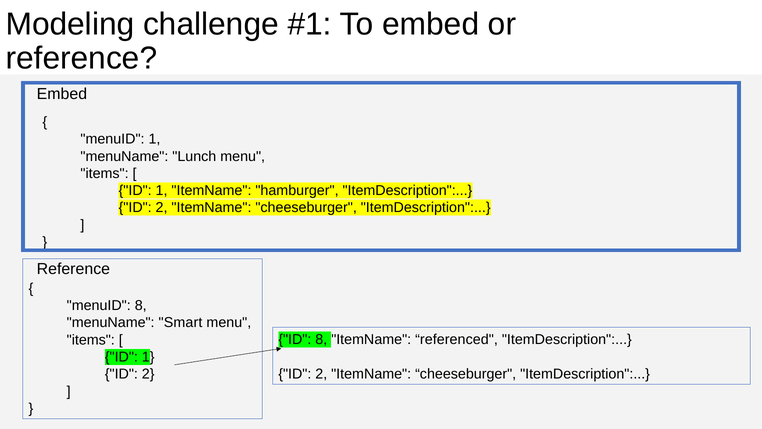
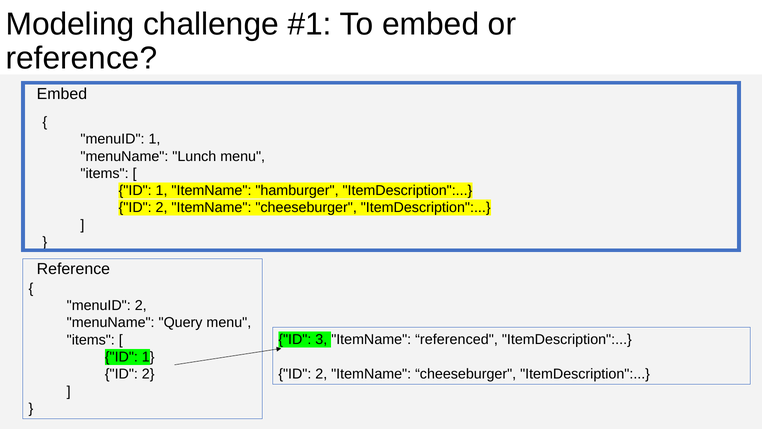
menuID 8: 8 -> 2 (141, 305)
Smart: Smart -> Query (181, 322)
ID 8: 8 -> 3 (321, 339)
